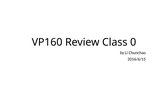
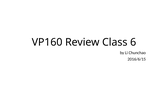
0: 0 -> 6 (133, 42)
